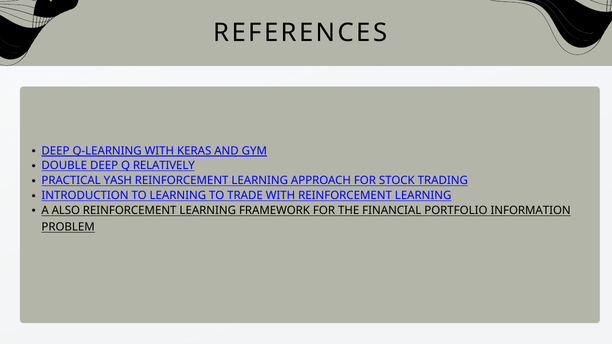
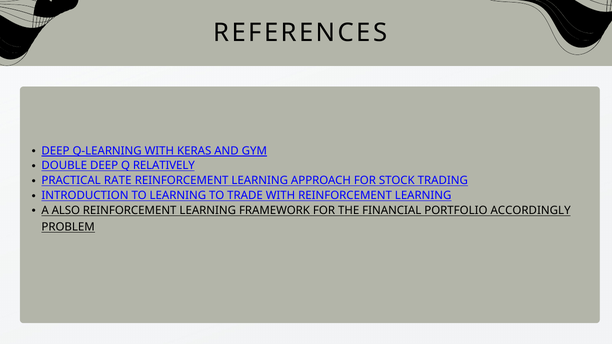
YASH: YASH -> RATE (118, 181)
INFORMATION: INFORMATION -> ACCORDINGLY (531, 211)
